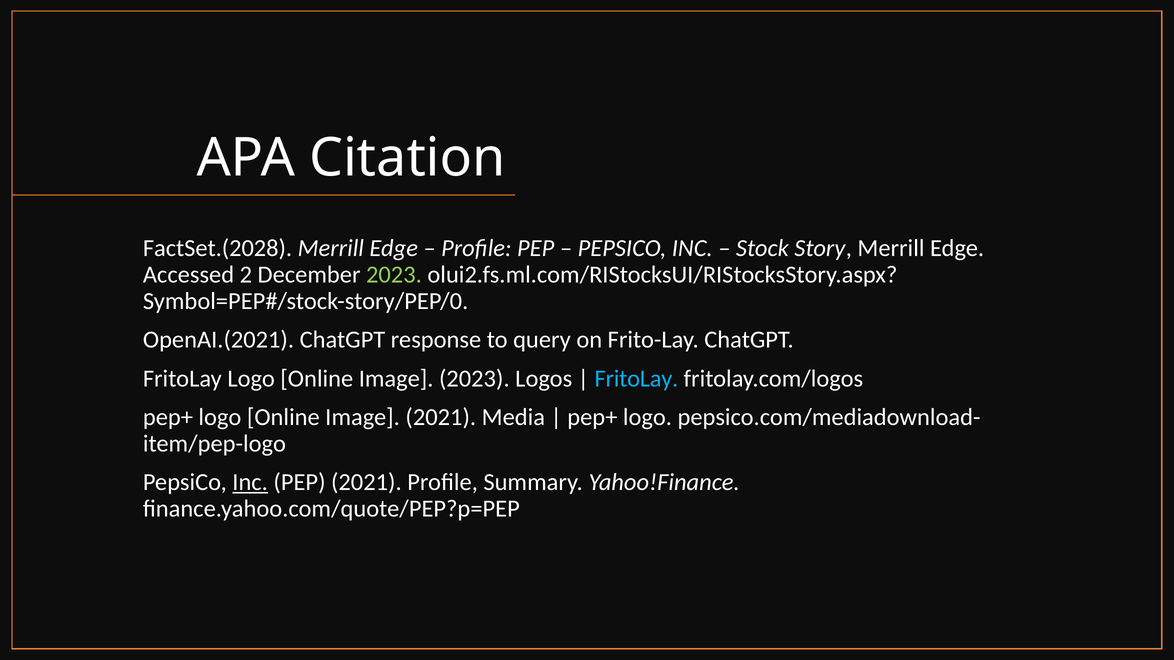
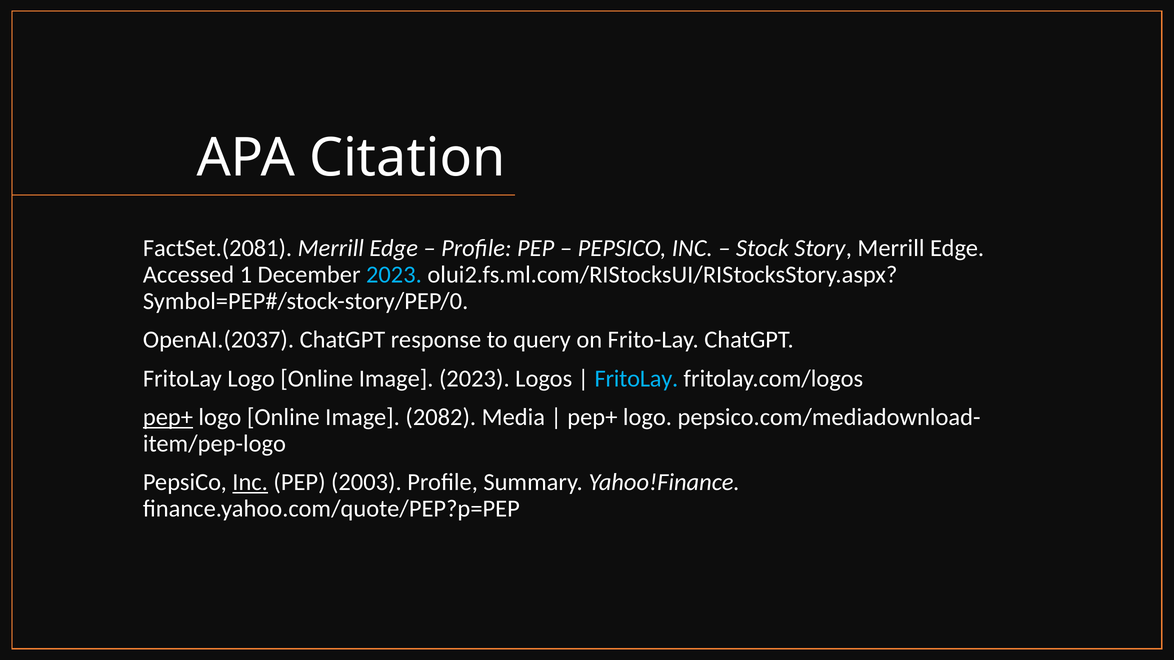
FactSet.(2028: FactSet.(2028 -> FactSet.(2081 (218, 249)
2: 2 -> 1 (246, 275)
2023 colour: light green -> light blue (394, 275)
OpenAI.(2021: OpenAI.(2021 -> OpenAI.(2037 (219, 340)
pep+ underline: none -> present (168, 417)
Image 2021: 2021 -> 2082 (441, 417)
PEP 2021: 2021 -> 2003 (366, 483)
